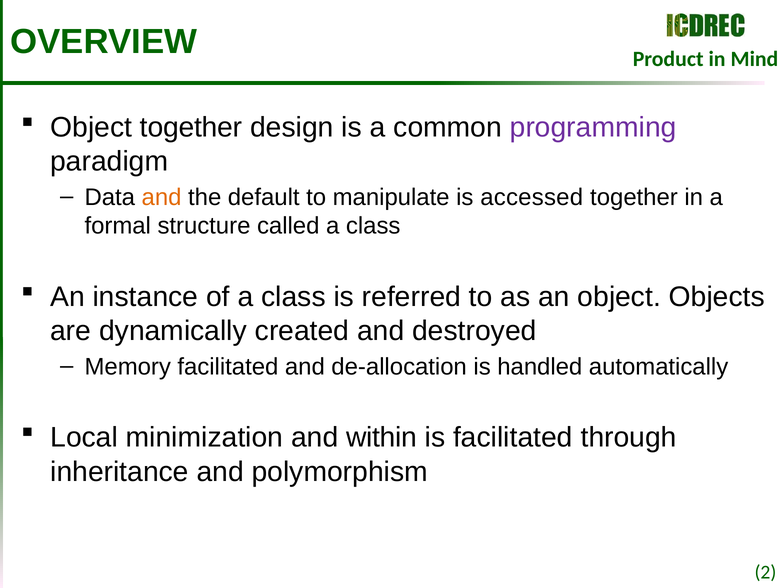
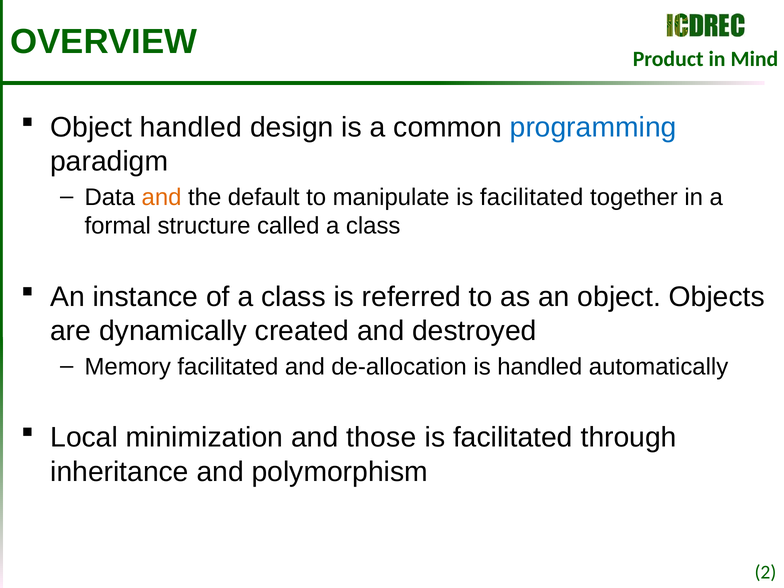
Object together: together -> handled (191, 127)
programming colour: purple -> blue (593, 127)
manipulate is accessed: accessed -> facilitated (532, 197)
within: within -> those (381, 438)
